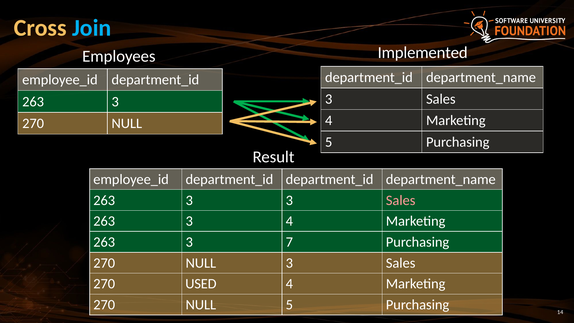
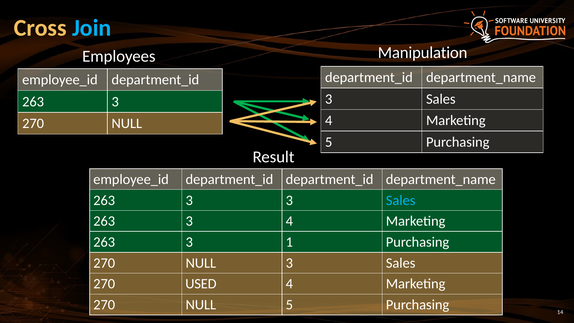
Implemented: Implemented -> Manipulation (423, 53)
Sales colour: pink -> light blue (401, 200)
7: 7 -> 1 (289, 242)
